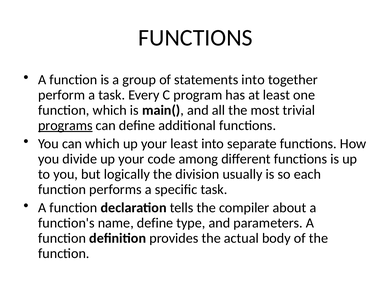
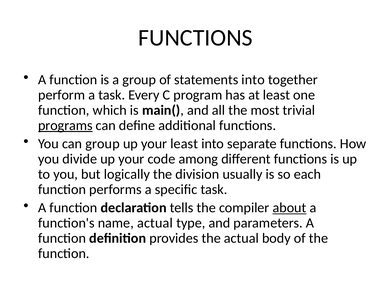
can which: which -> group (102, 144)
about underline: none -> present (289, 208)
name define: define -> actual (155, 223)
